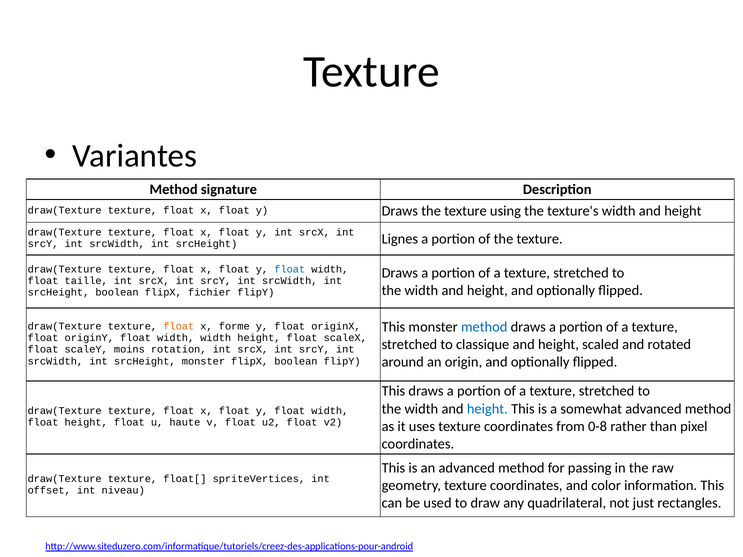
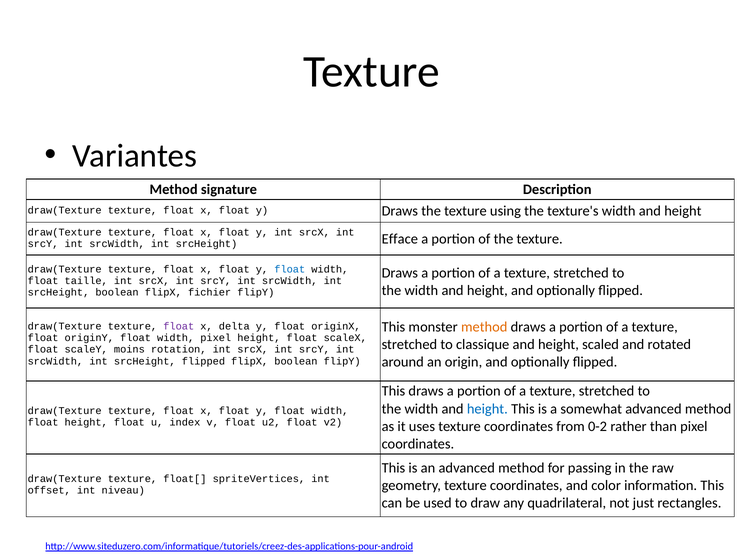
Lignes: Lignes -> Efface (400, 239)
method colour: blue -> orange (484, 327)
float colour: orange -> purple (179, 326)
forme: forme -> delta (234, 326)
width width: width -> pixel (216, 338)
srcHeight monster: monster -> flipped (203, 361)
haute: haute -> index (185, 423)
0-8: 0-8 -> 0-2 (598, 427)
